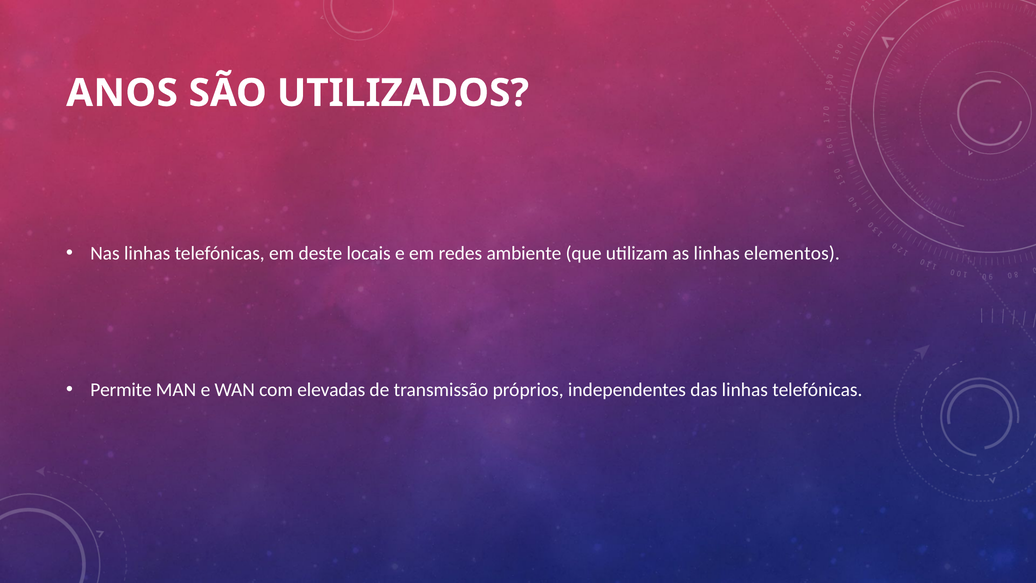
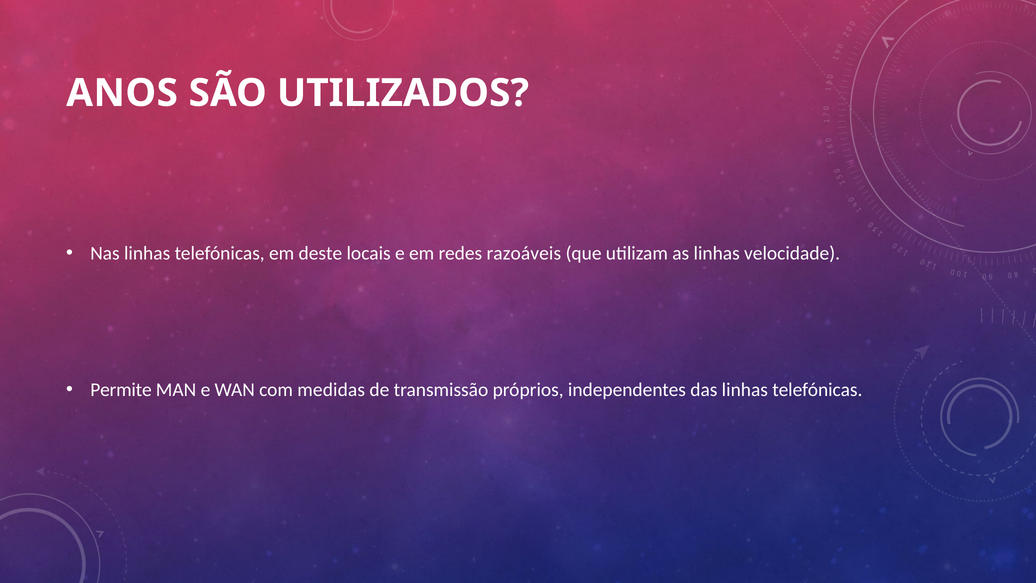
ambiente: ambiente -> razoáveis (524, 253)
elementos: elementos -> velocidade (792, 253)
elevadas: elevadas -> medidas (331, 390)
